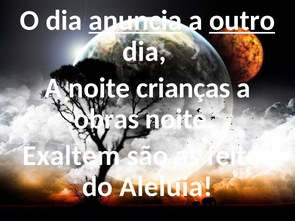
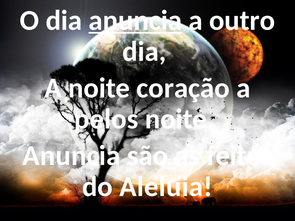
outro underline: present -> none (242, 21)
crianças: crianças -> coração (183, 88)
obras: obras -> pelos (106, 119)
Exaltem: Exaltem -> Anuncia (71, 156)
